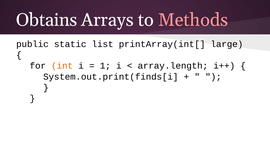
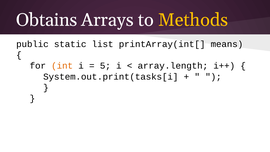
Methods colour: pink -> yellow (193, 20)
large: large -> means (227, 44)
1: 1 -> 5 (105, 66)
System.out.print(finds[i: System.out.print(finds[i -> System.out.print(tasks[i (111, 77)
